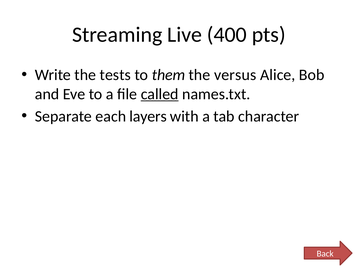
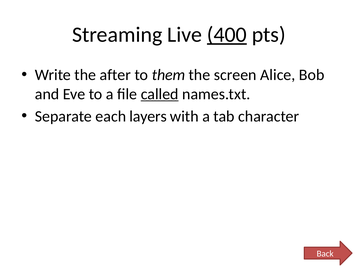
400 underline: none -> present (227, 35)
tests: tests -> after (115, 75)
versus: versus -> screen (235, 75)
